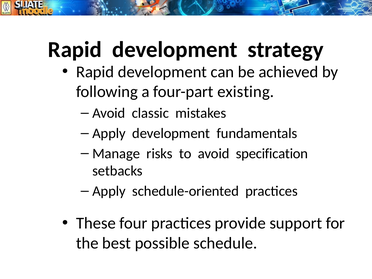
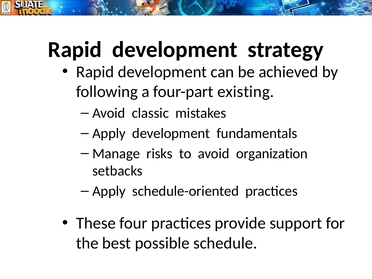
specification: specification -> organization (272, 154)
